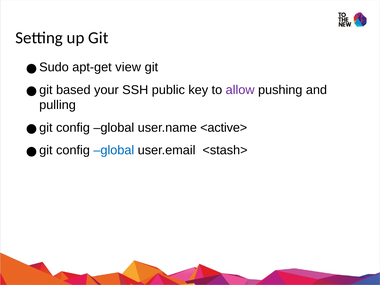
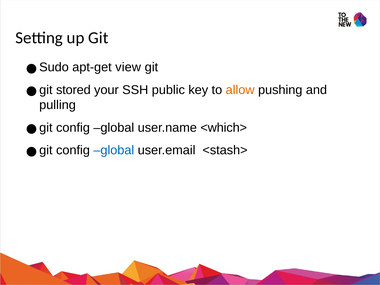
based: based -> stored (73, 90)
allow colour: purple -> orange (240, 90)
<active>: <active> -> <which> (224, 128)
